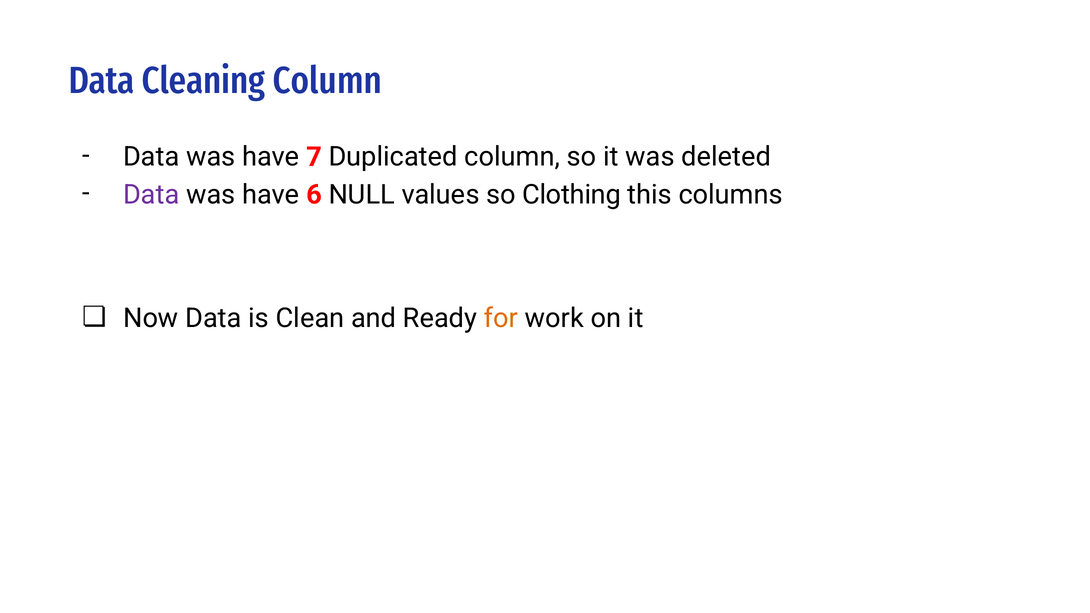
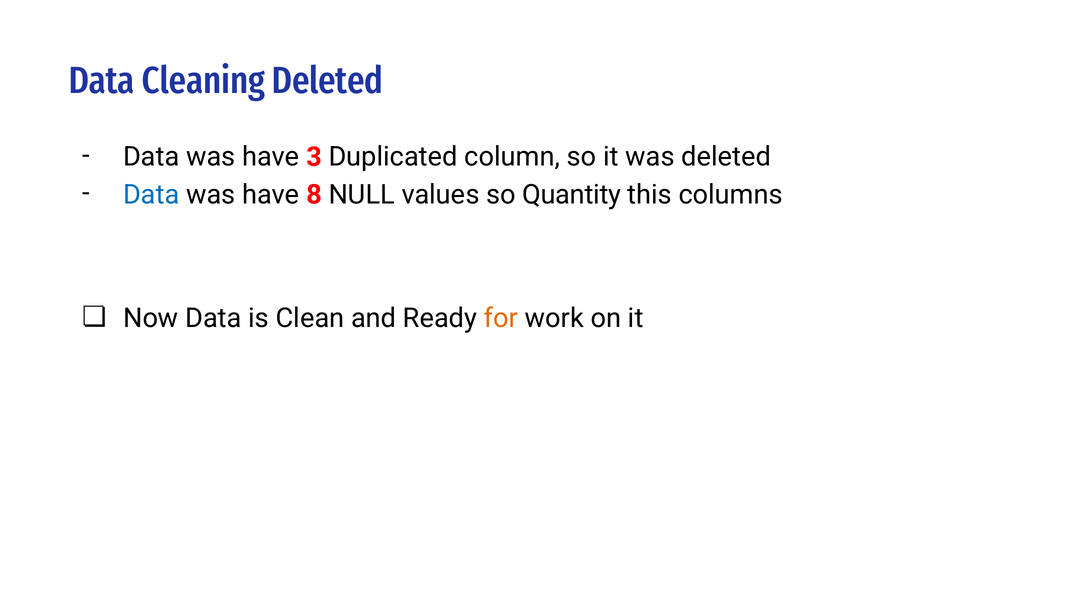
Cleaning Column: Column -> Deleted (327, 81)
7: 7 -> 3 (314, 157)
Data colour: purple -> blue (151, 195)
6: 6 -> 8 (314, 195)
Clothing: Clothing -> Quantity (572, 195)
